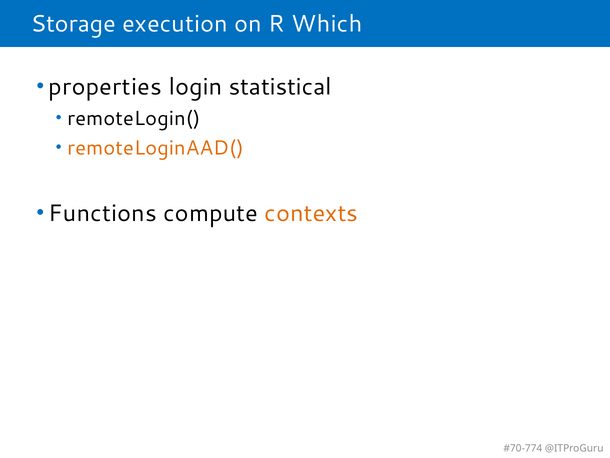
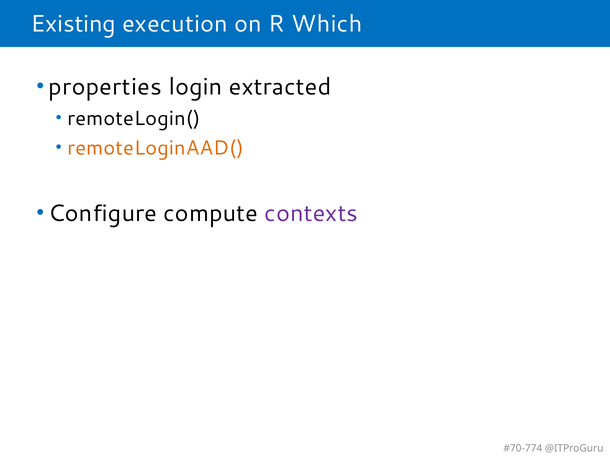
Storage: Storage -> Existing (73, 24)
statistical: statistical -> extracted (280, 87)
Functions: Functions -> Configure (103, 213)
contexts colour: orange -> purple (311, 213)
